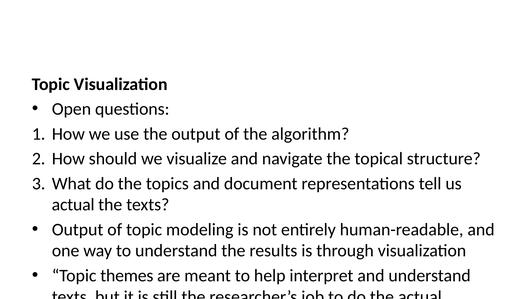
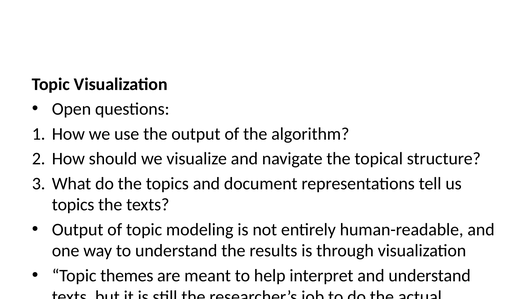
actual: actual -> topics (73, 205)
